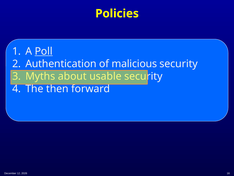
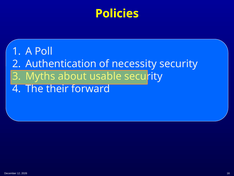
Poll underline: present -> none (44, 51)
malicious: malicious -> necessity (134, 64)
then: then -> their (57, 89)
